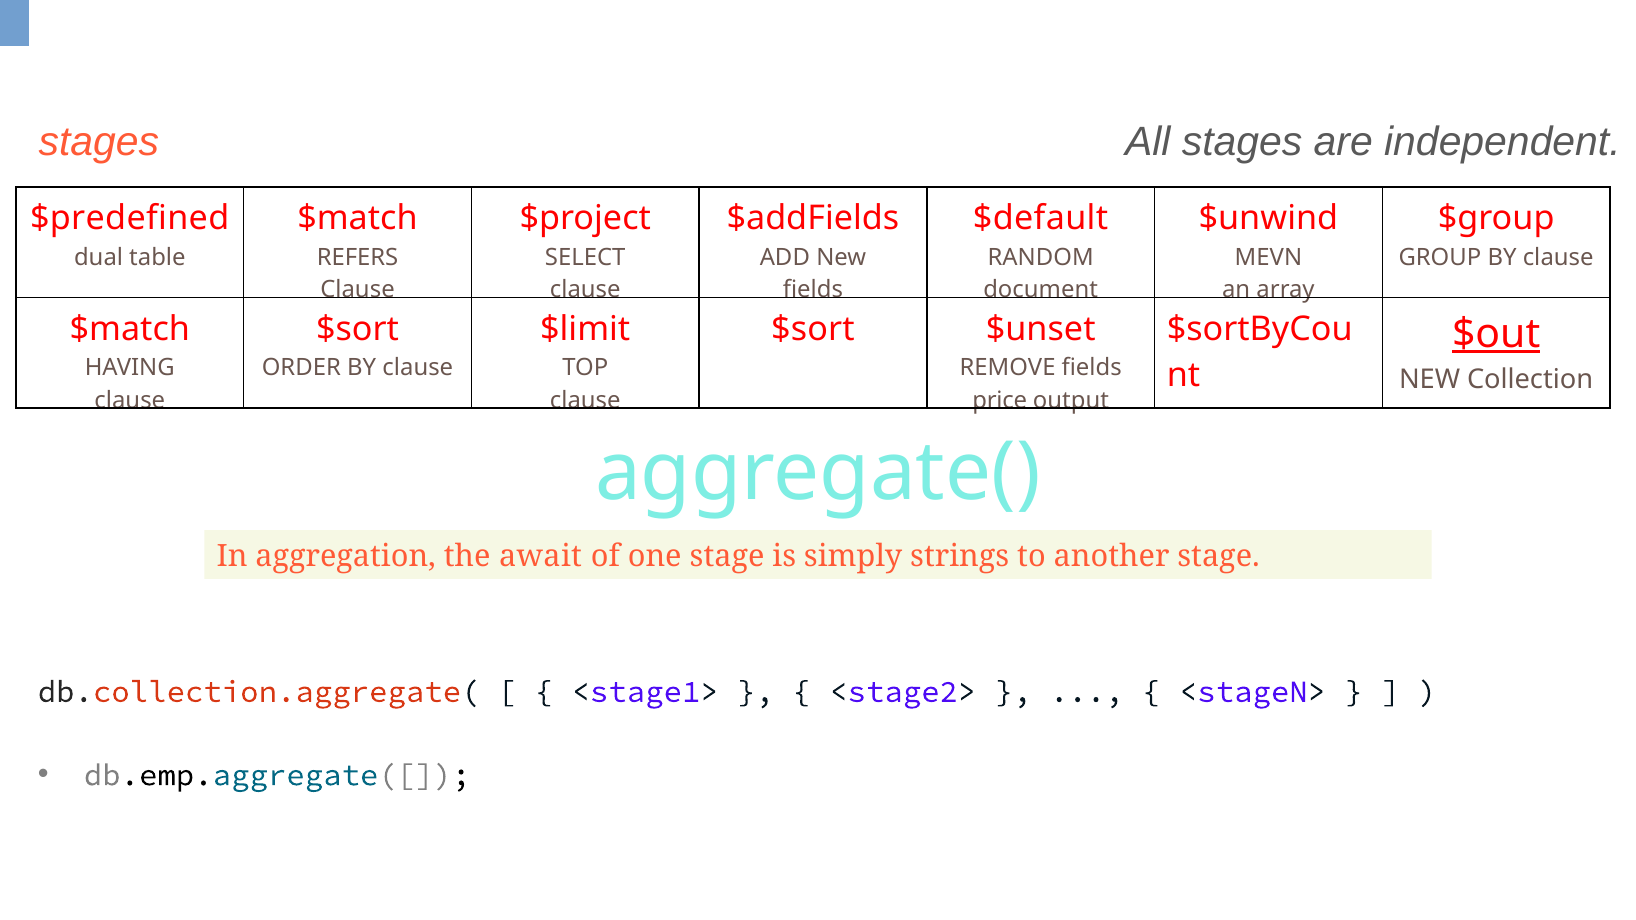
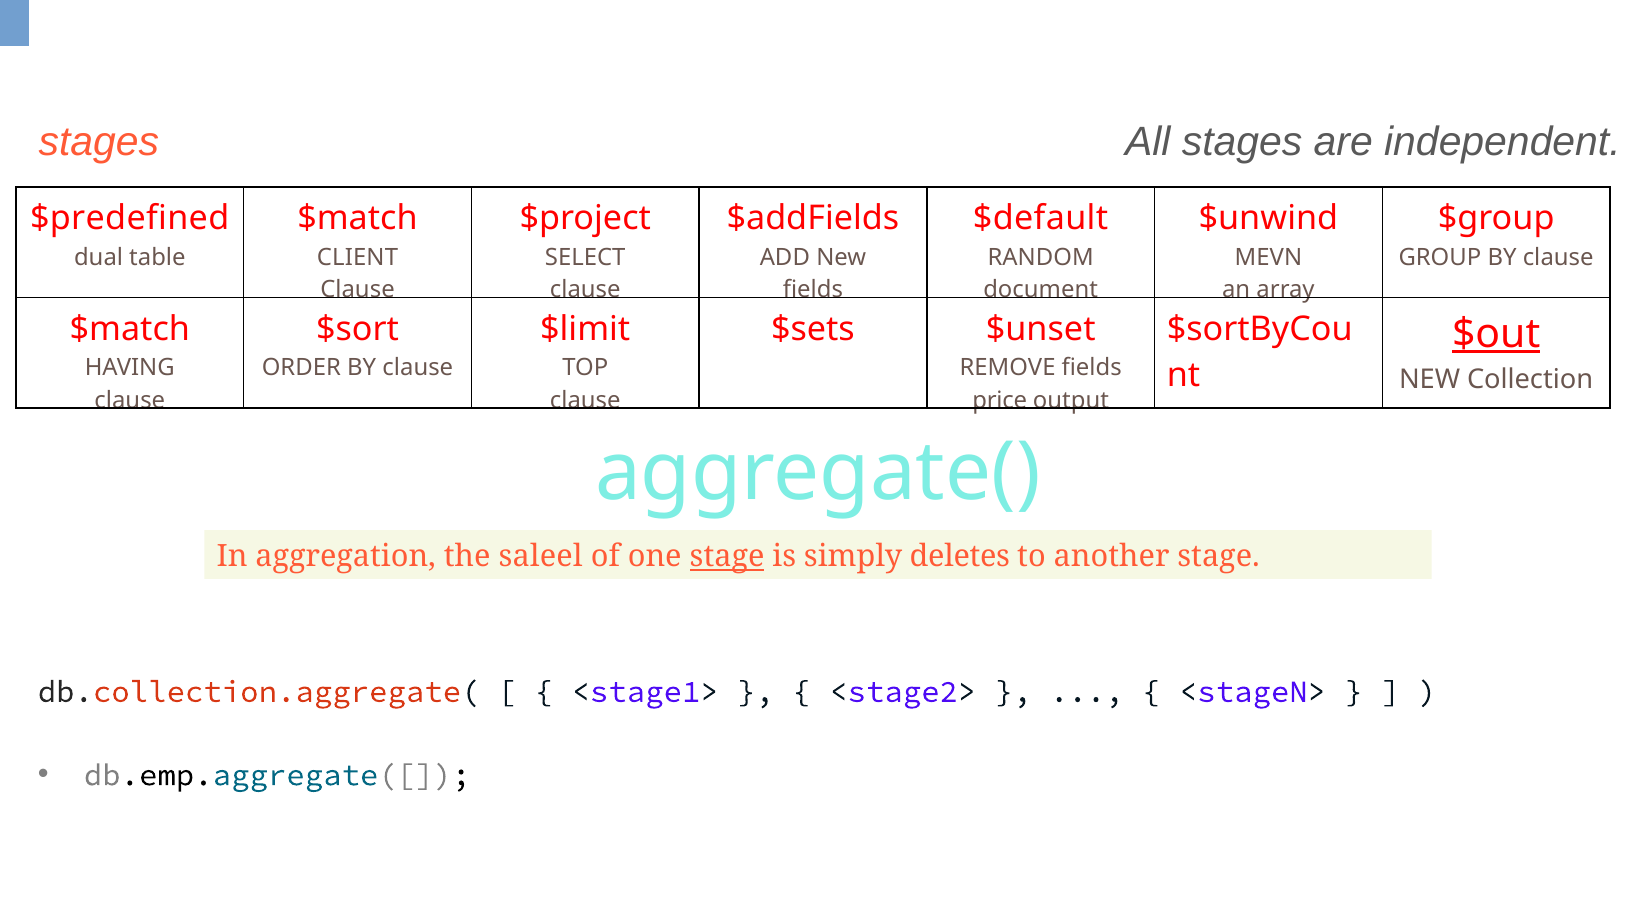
REFERS: REFERS -> CLIENT (357, 257)
$sort: $sort -> $sets (813, 329)
await: await -> saleel (541, 557)
stage underline: none -> present (727, 557)
strings: strings -> deletes (960, 557)
